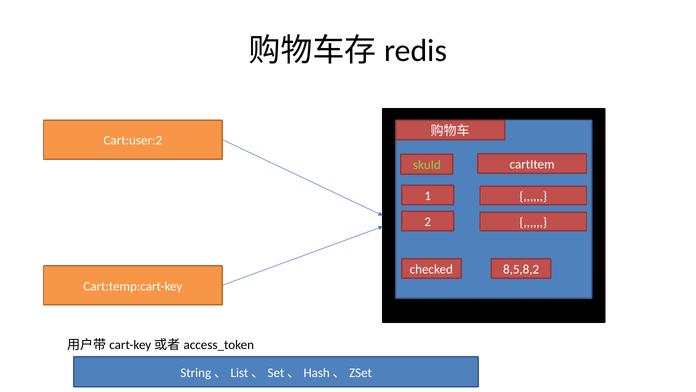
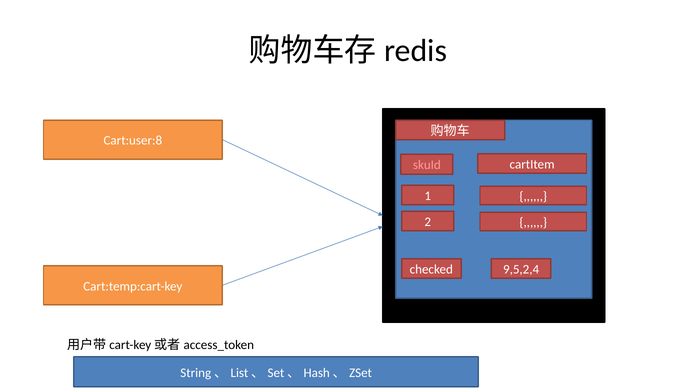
Cart:user:2: Cart:user:2 -> Cart:user:8 (133, 140)
skuId colour: light green -> pink (427, 165)
8,5,8,2: 8,5,8,2 -> 9,5,2,4 (521, 269)
